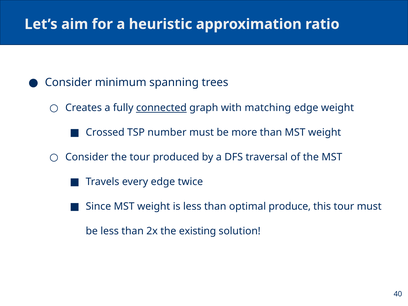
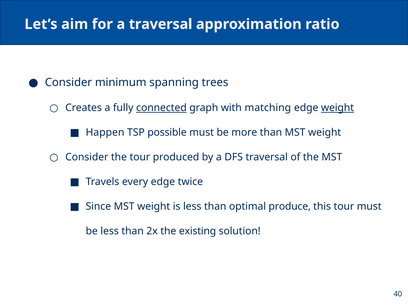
a heuristic: heuristic -> traversal (161, 24)
weight underline: none -> present (337, 108)
Crossed: Crossed -> Happen (105, 132)
number: number -> possible (167, 132)
